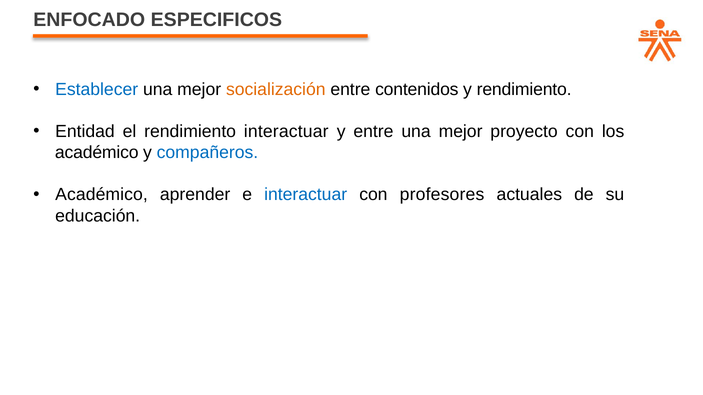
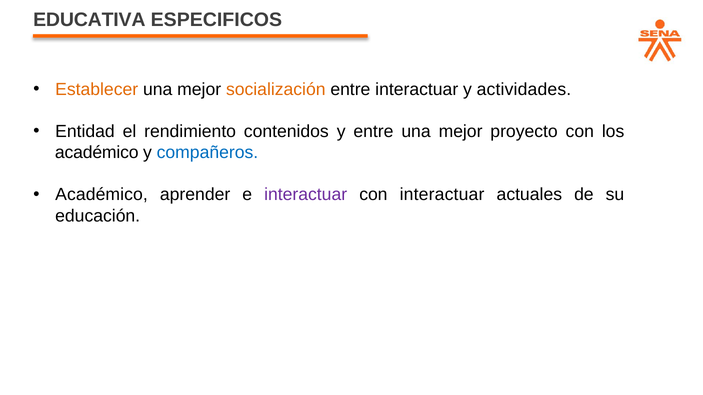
ENFOCADO: ENFOCADO -> EDUCATIVA (89, 20)
Establecer colour: blue -> orange (97, 89)
entre contenidos: contenidos -> interactuar (417, 89)
y rendimiento: rendimiento -> actividades (524, 89)
rendimiento interactuar: interactuar -> contenidos (286, 132)
interactuar colour: blue -> purple (306, 195)
con profesores: profesores -> interactuar (442, 195)
